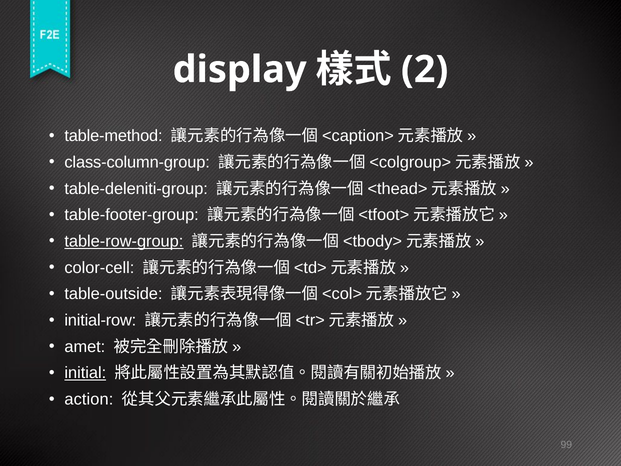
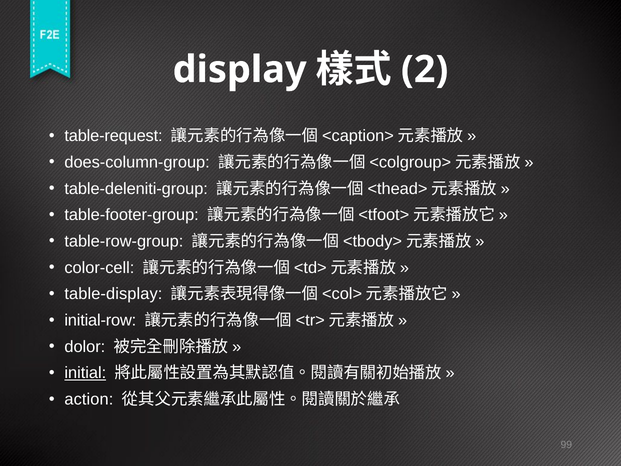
table-method: table-method -> table-request (114, 136)
class-column-group: class-column-group -> does-column-group (137, 162)
table-row-group underline: present -> none (124, 241)
table-outside: table-outside -> table-display (113, 294)
amet: amet -> dolor (85, 346)
